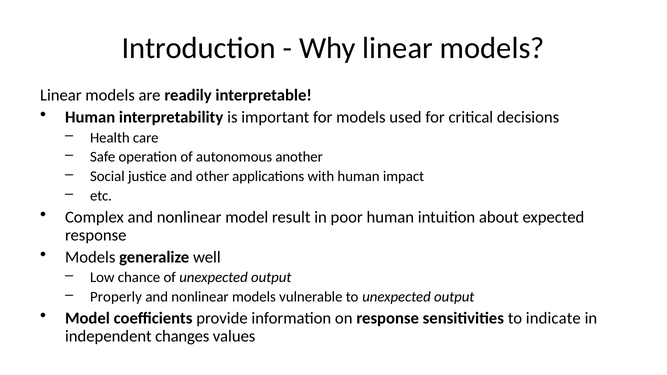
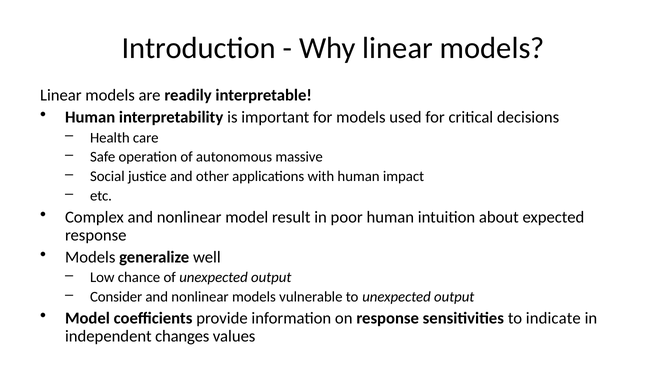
another: another -> massive (299, 157)
Properly: Properly -> Consider (116, 297)
